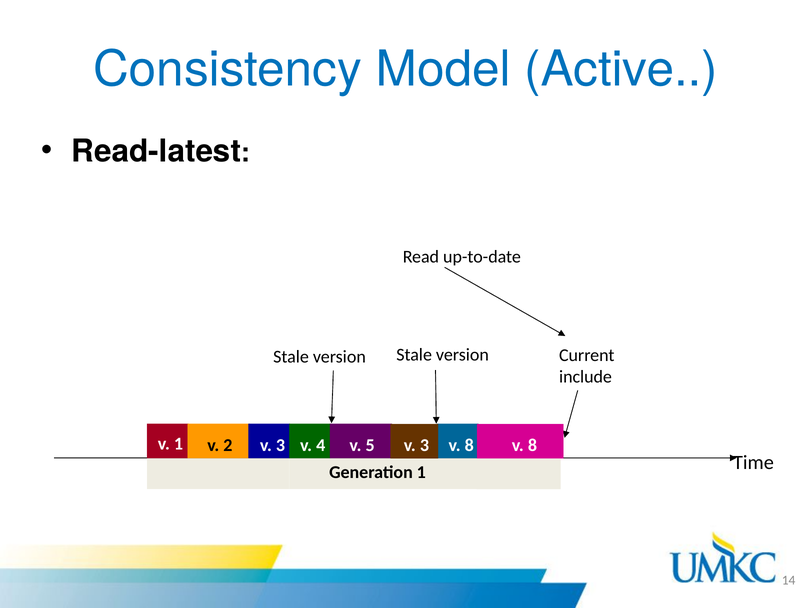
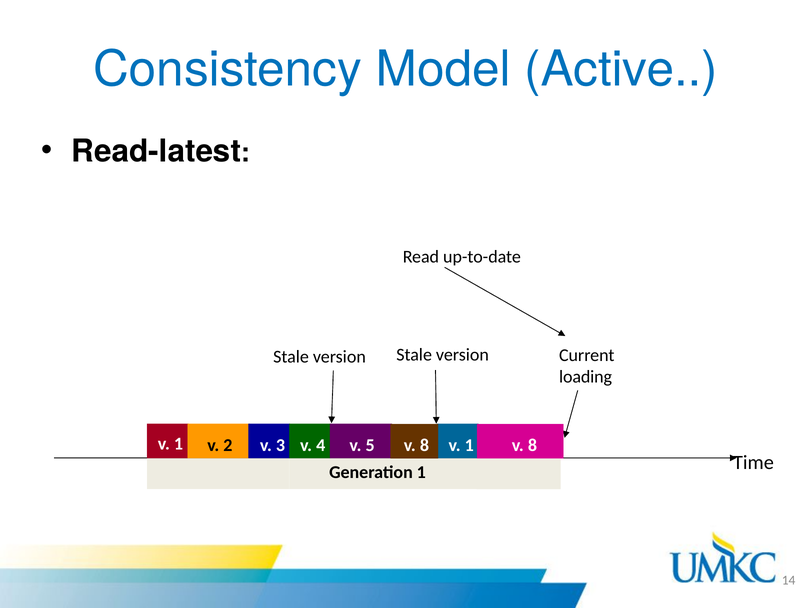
include: include -> loading (586, 377)
5 v 8: 8 -> 1 (469, 446)
3: 3 -> 8 (424, 446)
